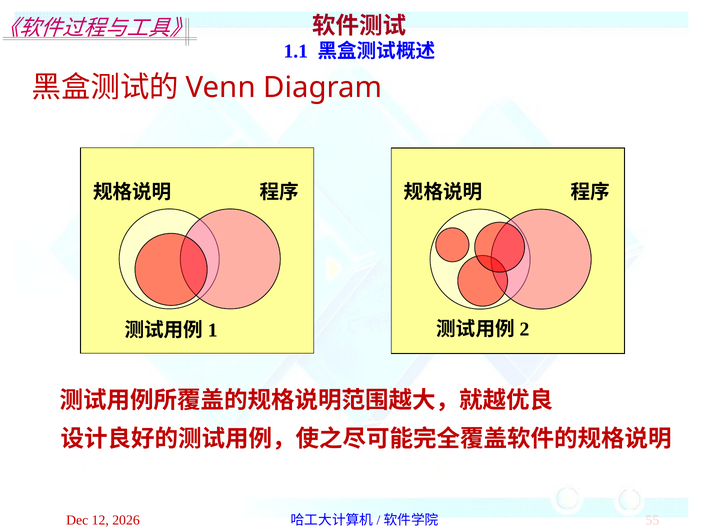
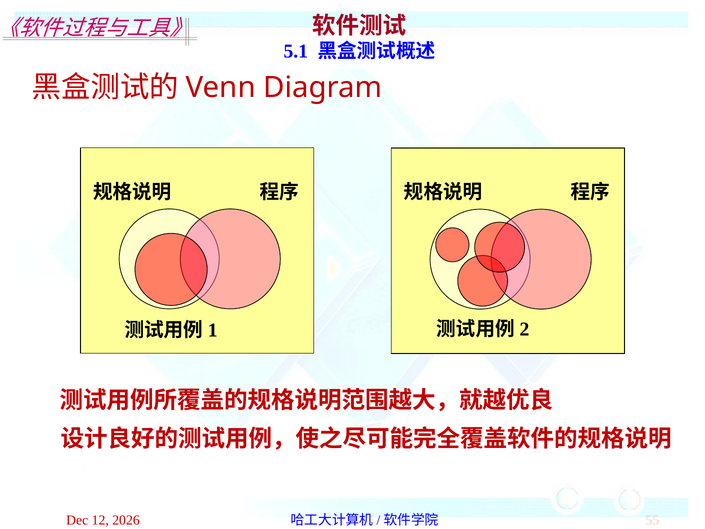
1.1: 1.1 -> 5.1 (296, 51)
